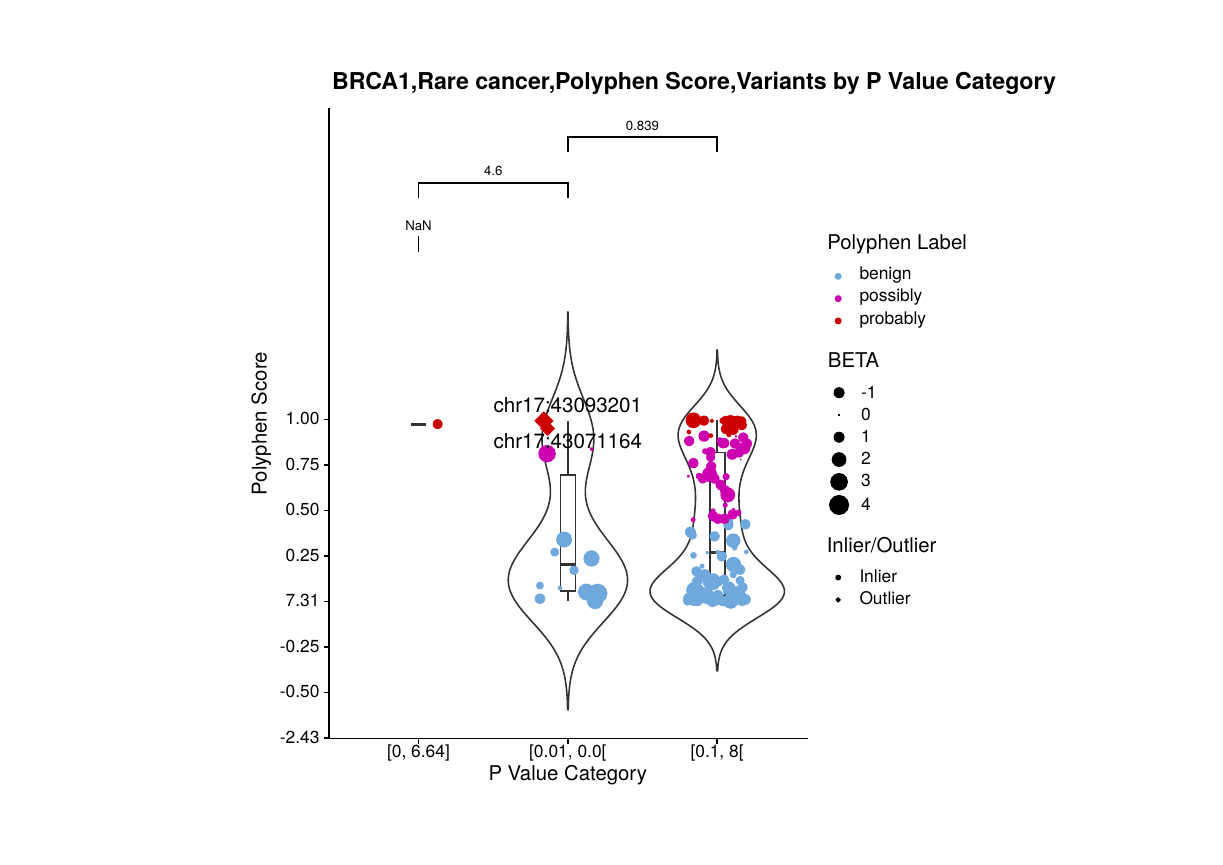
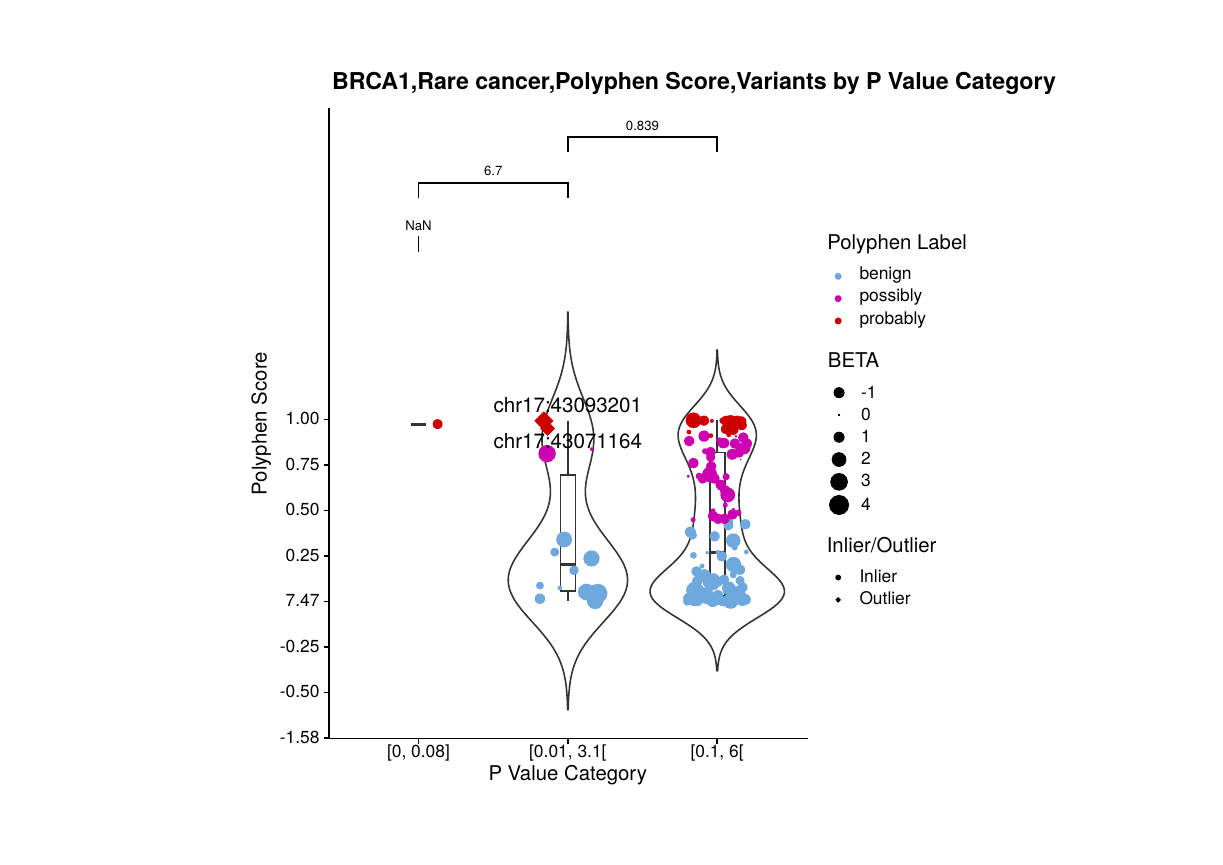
4.6: 4.6 -> 6.7 (493, 171)
7.31: 7.31 -> 7.47 (303, 601)
-2.43: -2.43 -> -1.58 (300, 737)
6.64: 6.64 -> 0.08 (431, 752)
0.0[: 0.0[ -> 3.1[ (592, 752)
8[: 8[ -> 6[ (736, 752)
